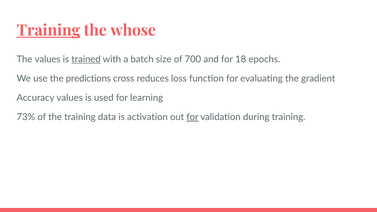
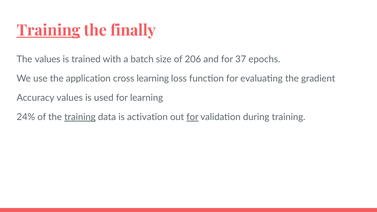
whose: whose -> finally (133, 30)
trained underline: present -> none (86, 59)
700: 700 -> 206 (193, 59)
18: 18 -> 37 (241, 59)
predictions: predictions -> application (88, 79)
cross reduces: reduces -> learning (153, 79)
73%: 73% -> 24% (26, 117)
training underline: none -> present (80, 117)
